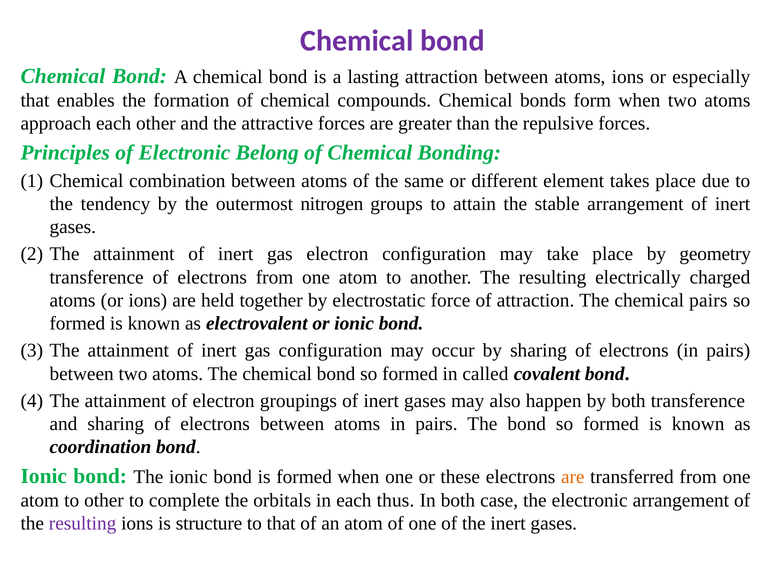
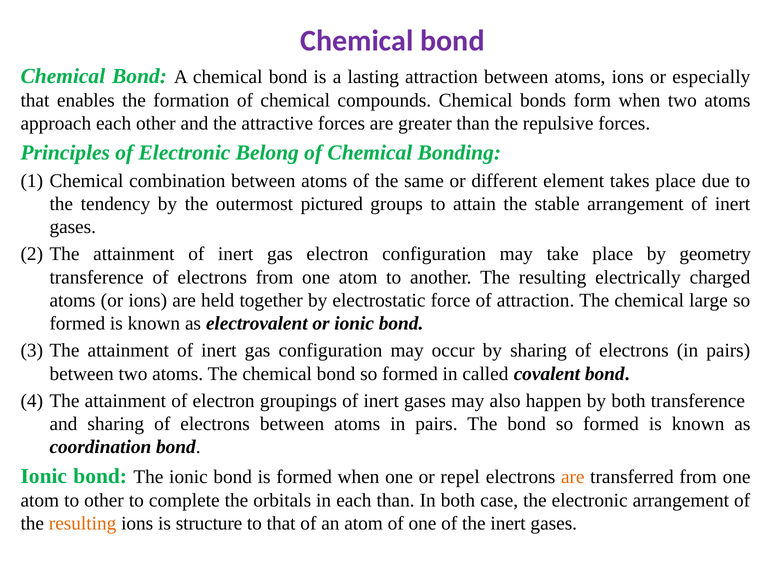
nitrogen: nitrogen -> pictured (332, 204)
chemical pairs: pairs -> large (708, 300)
these: these -> repel (460, 477)
each thus: thus -> than (396, 500)
resulting colour: purple -> orange (83, 523)
